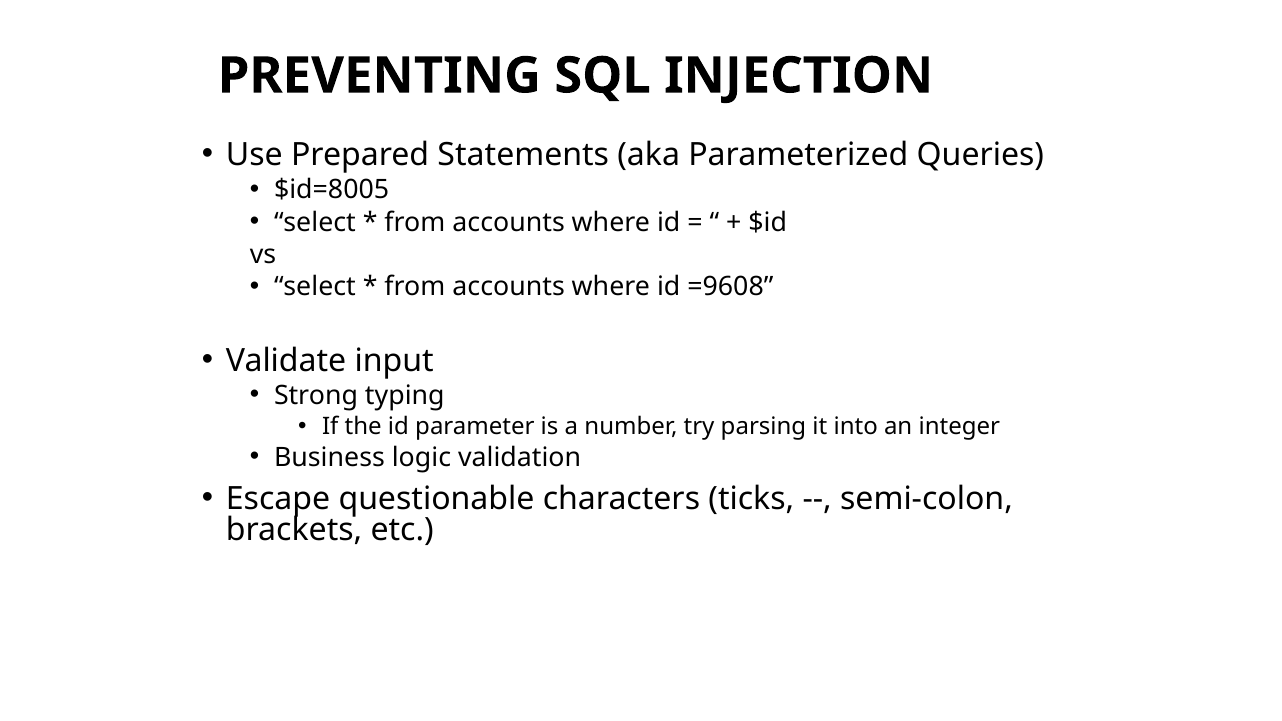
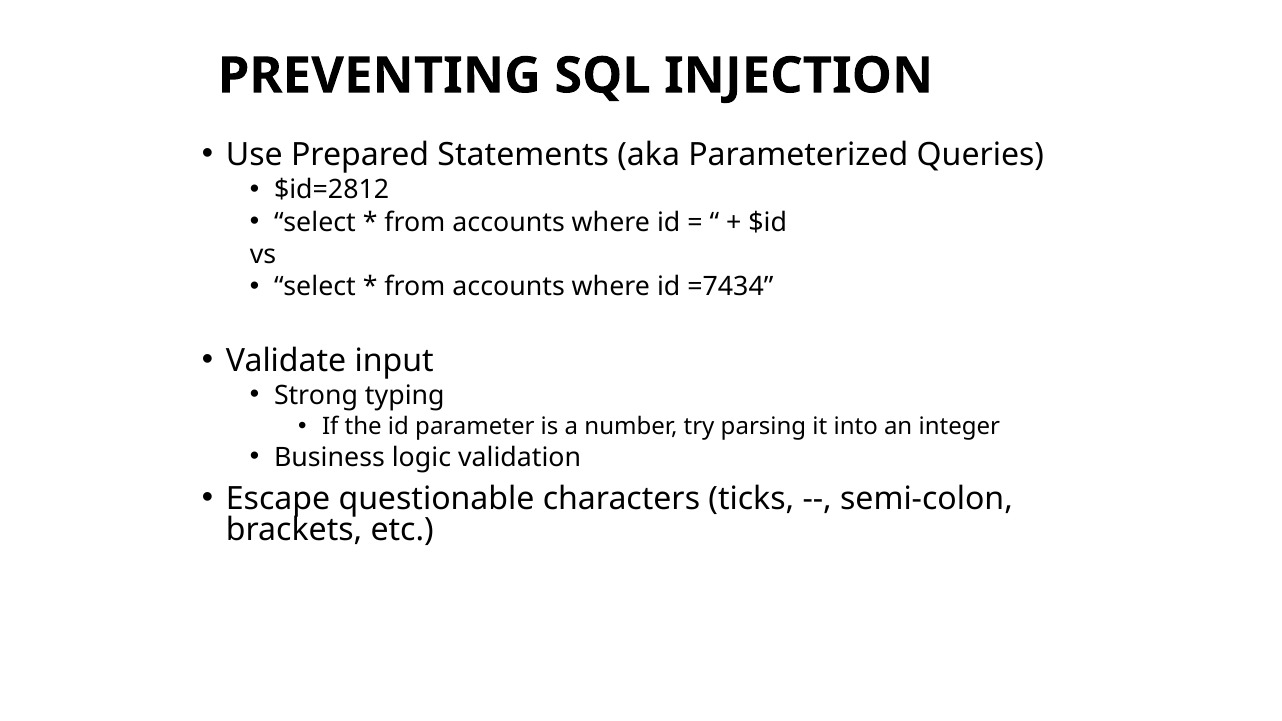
$id=8005: $id=8005 -> $id=2812 (332, 190)
=9608: =9608 -> =7434 (730, 287)
